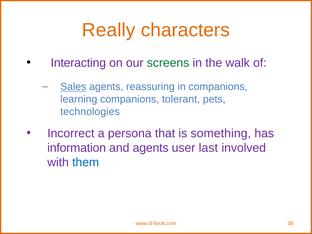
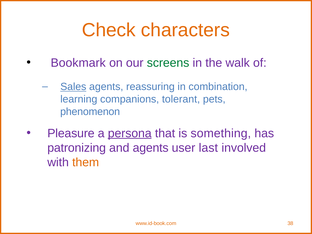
Really: Really -> Check (109, 30)
Interacting: Interacting -> Bookmark (78, 63)
in companions: companions -> combination (218, 87)
technologies: technologies -> phenomenon (90, 112)
Incorrect: Incorrect -> Pleasure (71, 133)
persona underline: none -> present (130, 133)
information: information -> patronizing (77, 148)
them colour: blue -> orange (86, 162)
